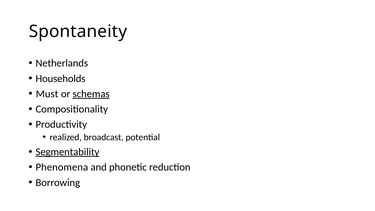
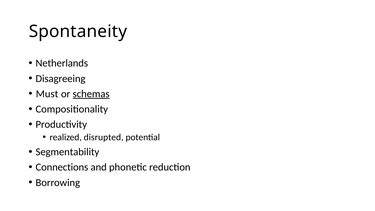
Households: Households -> Disagreeing (61, 79)
broadcast: broadcast -> disrupted (104, 137)
Segmentability underline: present -> none (67, 152)
Phenomena: Phenomena -> Connections (62, 167)
